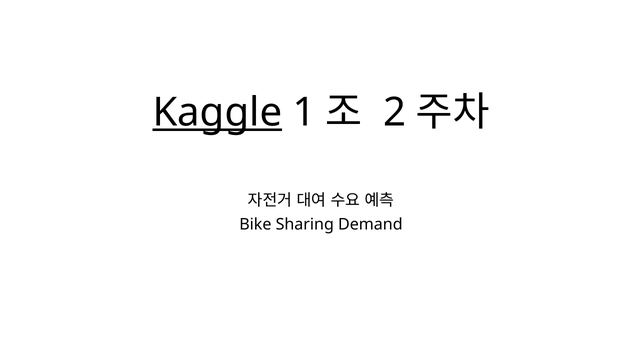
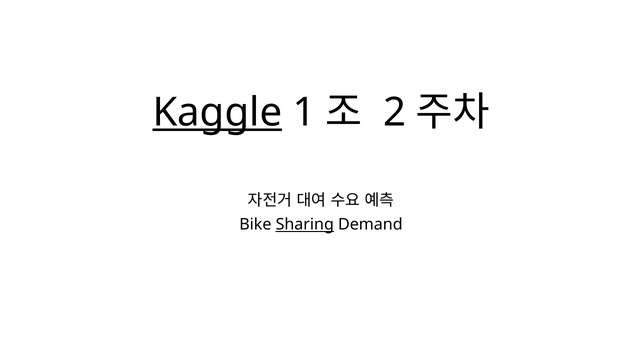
Sharing underline: none -> present (305, 225)
